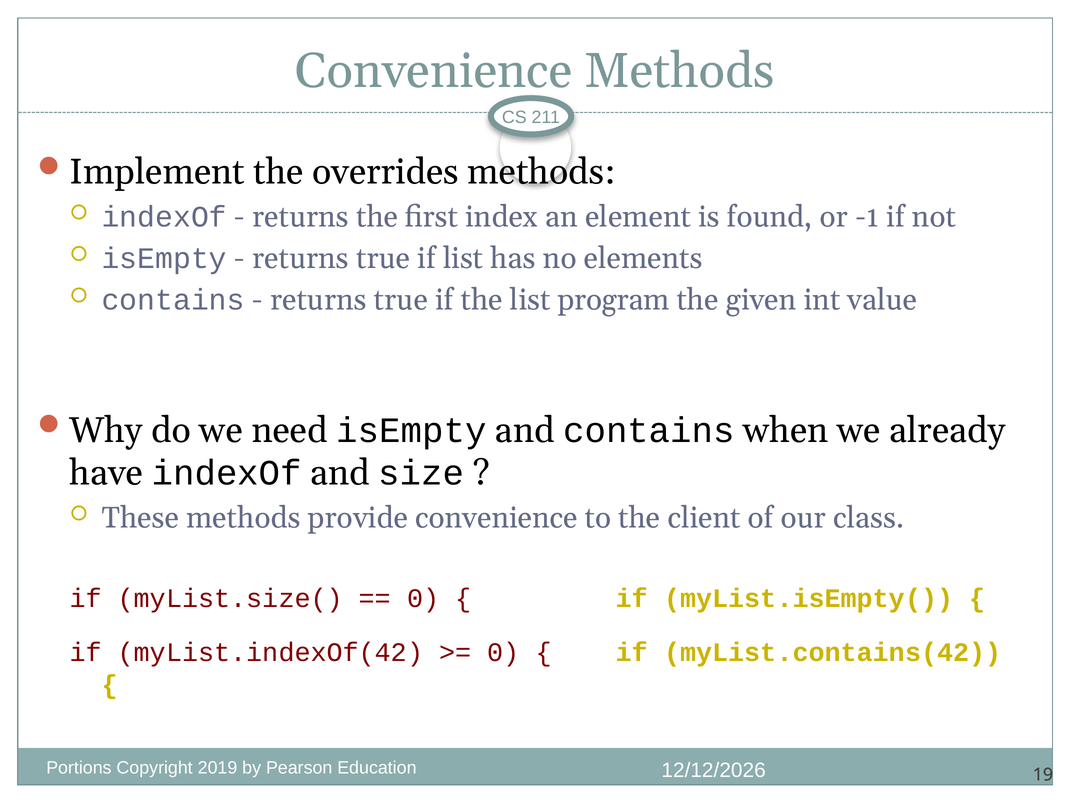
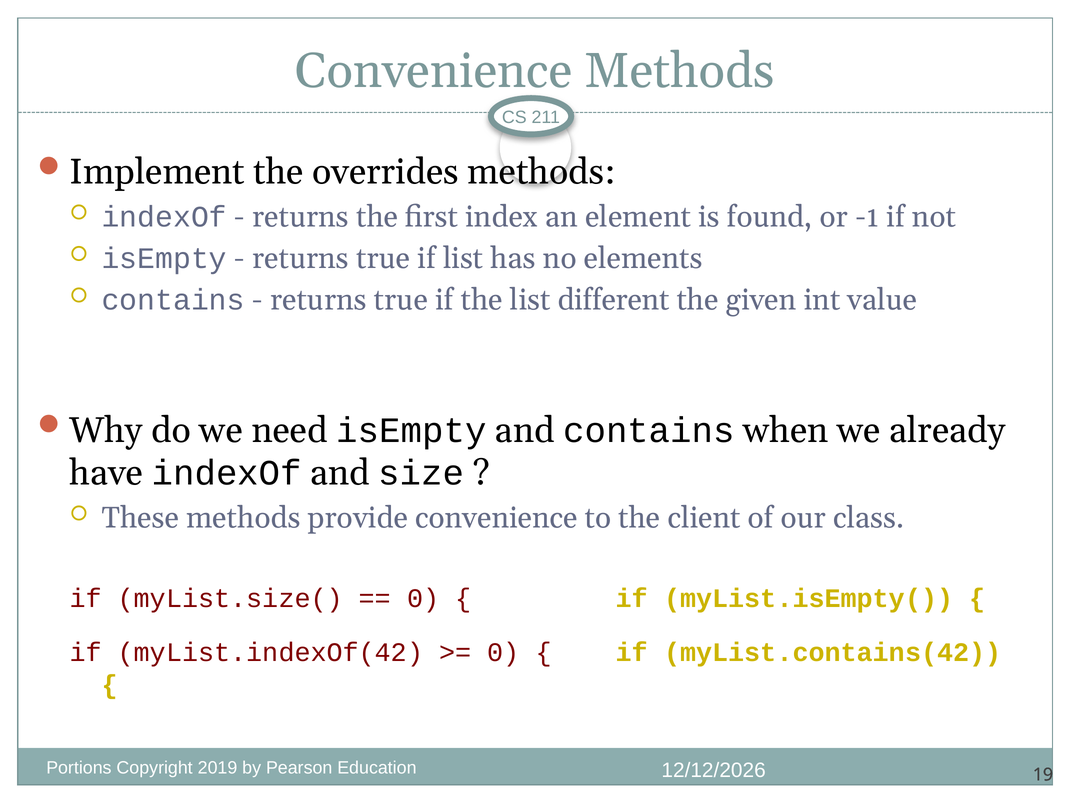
program: program -> different (614, 300)
